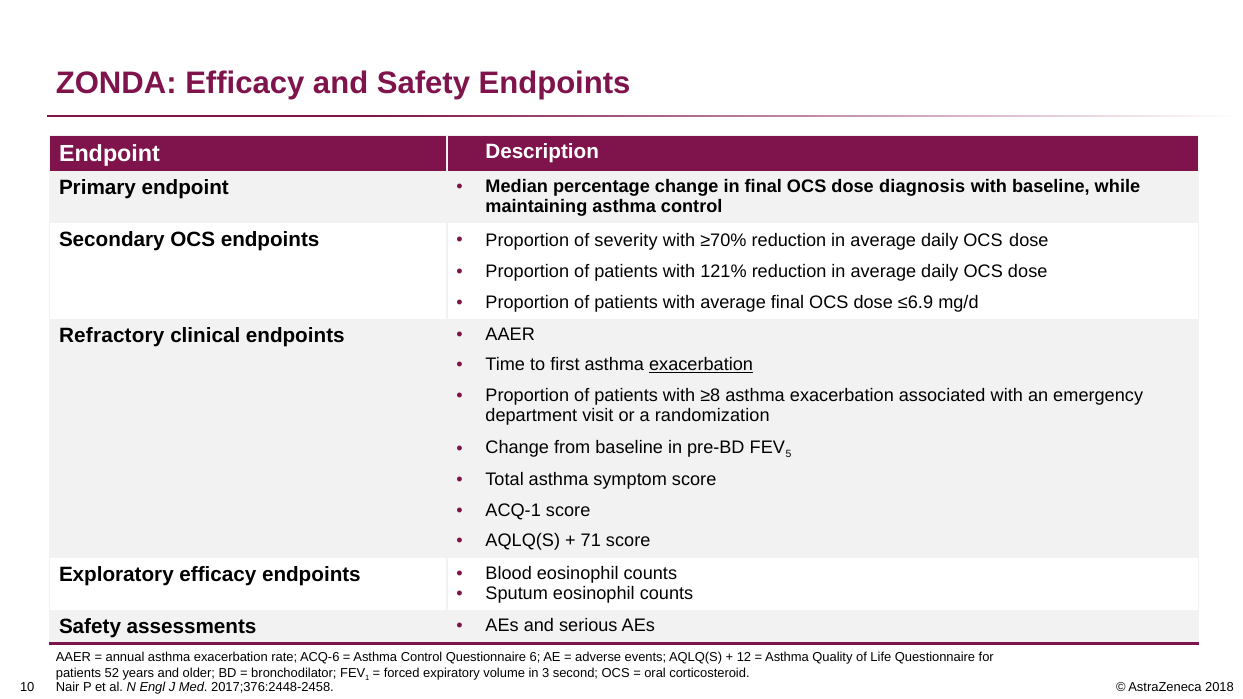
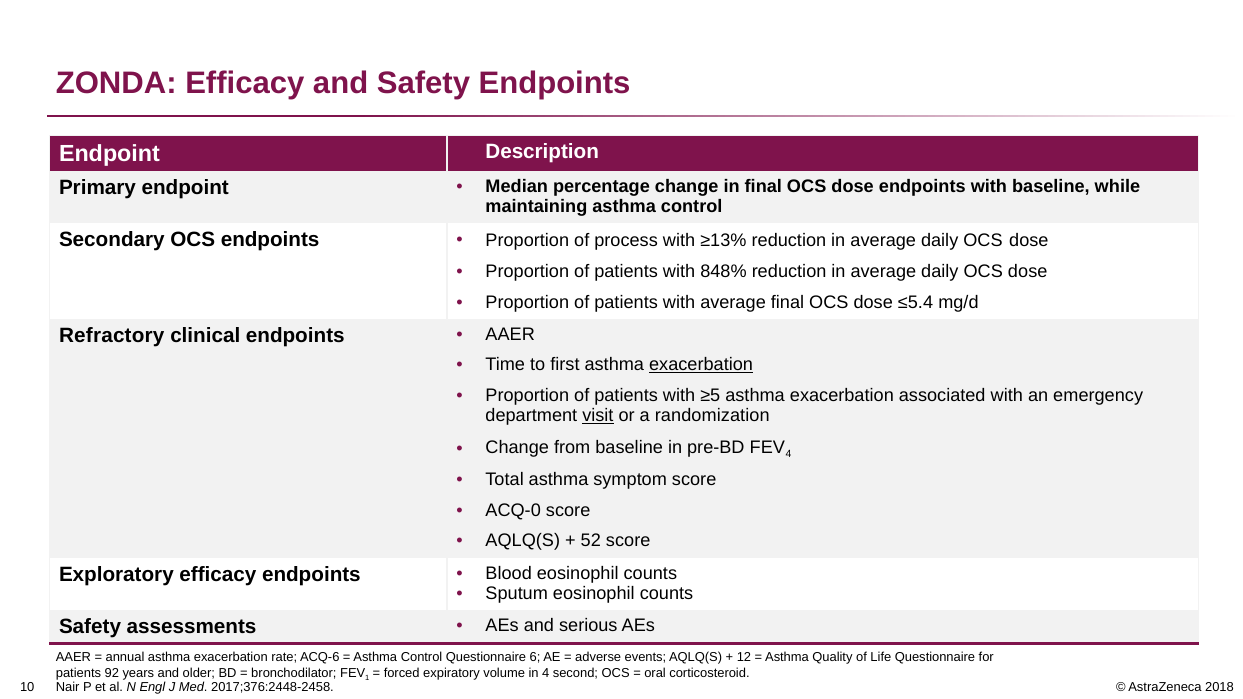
dose diagnosis: diagnosis -> endpoints (922, 186)
severity: severity -> process (626, 240)
≥70%: ≥70% -> ≥13% (723, 240)
121%: 121% -> 848% (723, 272)
≤6.9: ≤6.9 -> ≤5.4 (916, 302)
≥8: ≥8 -> ≥5 (710, 396)
visit underline: none -> present (598, 416)
5: 5 -> 4 (788, 454)
ACQ-1: ACQ-1 -> ACQ-0 (513, 511)
71: 71 -> 52 (591, 541)
52: 52 -> 92 (112, 673)
in 3: 3 -> 4 (546, 673)
